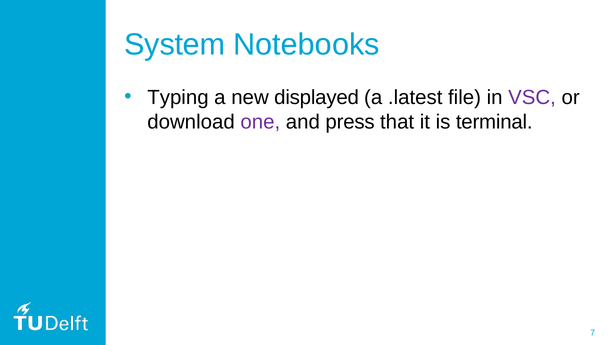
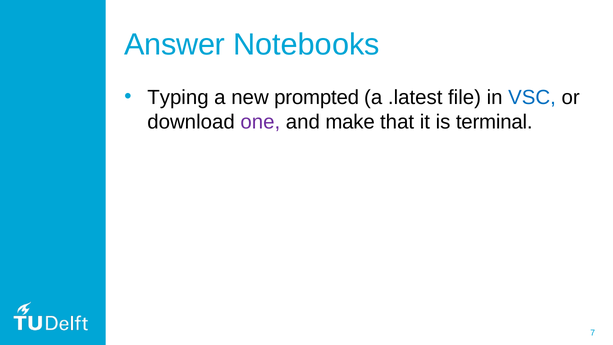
System: System -> Answer (175, 45)
displayed: displayed -> prompted (317, 97)
VSC colour: purple -> blue (532, 97)
press: press -> make (350, 122)
